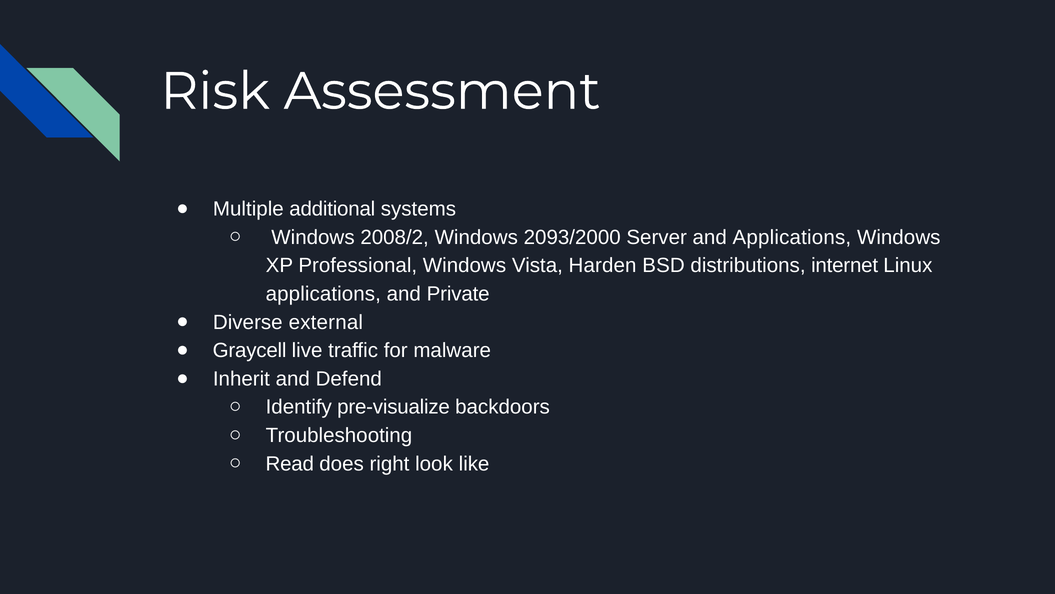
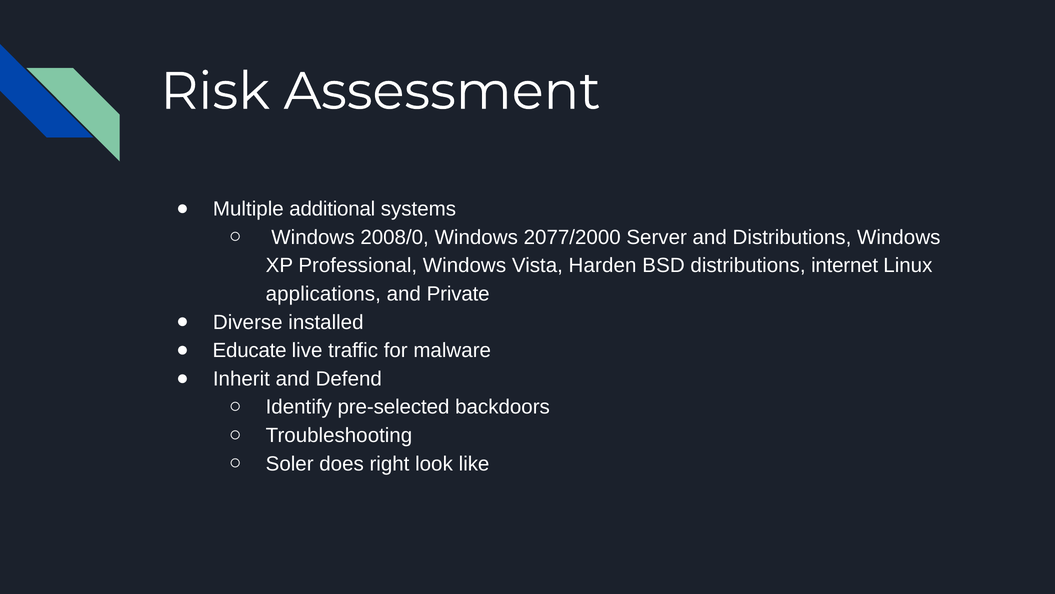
2008/2: 2008/2 -> 2008/0 (395, 237)
2093/2000: 2093/2000 -> 2077/2000 (572, 237)
and Applications: Applications -> Distributions (792, 237)
external: external -> installed (326, 322)
Graycell: Graycell -> Educate (250, 350)
pre-visualize: pre-visualize -> pre-selected (393, 407)
Read: Read -> Soler (290, 463)
